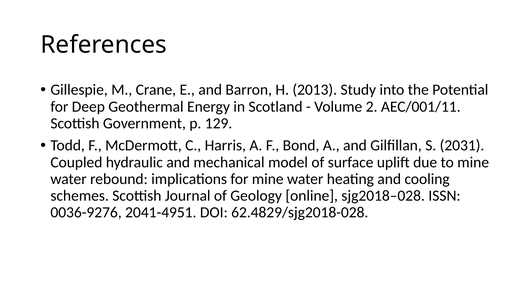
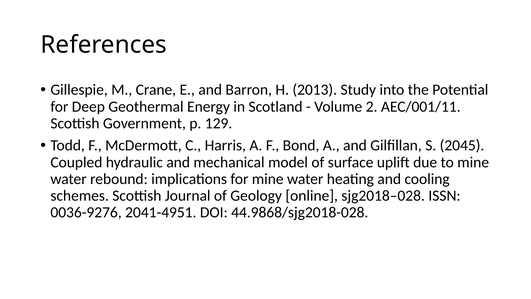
2031: 2031 -> 2045 (462, 145)
62.4829/sjg2018-028: 62.4829/sjg2018-028 -> 44.9868/sjg2018-028 (300, 212)
